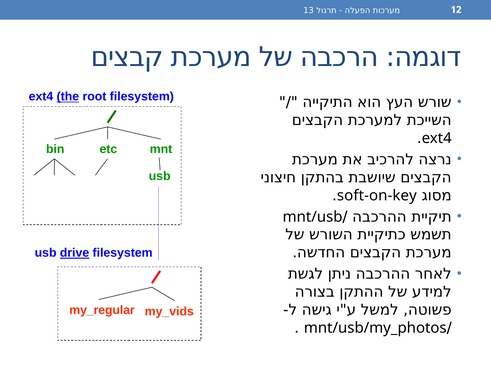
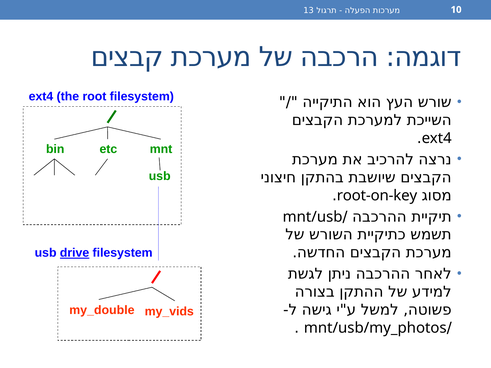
12: 12 -> 10 (456, 10)
the underline: present -> none (68, 97)
soft-on-key: soft-on-key -> root-on-key (377, 196)
my_regular: my_regular -> my_double (102, 310)
